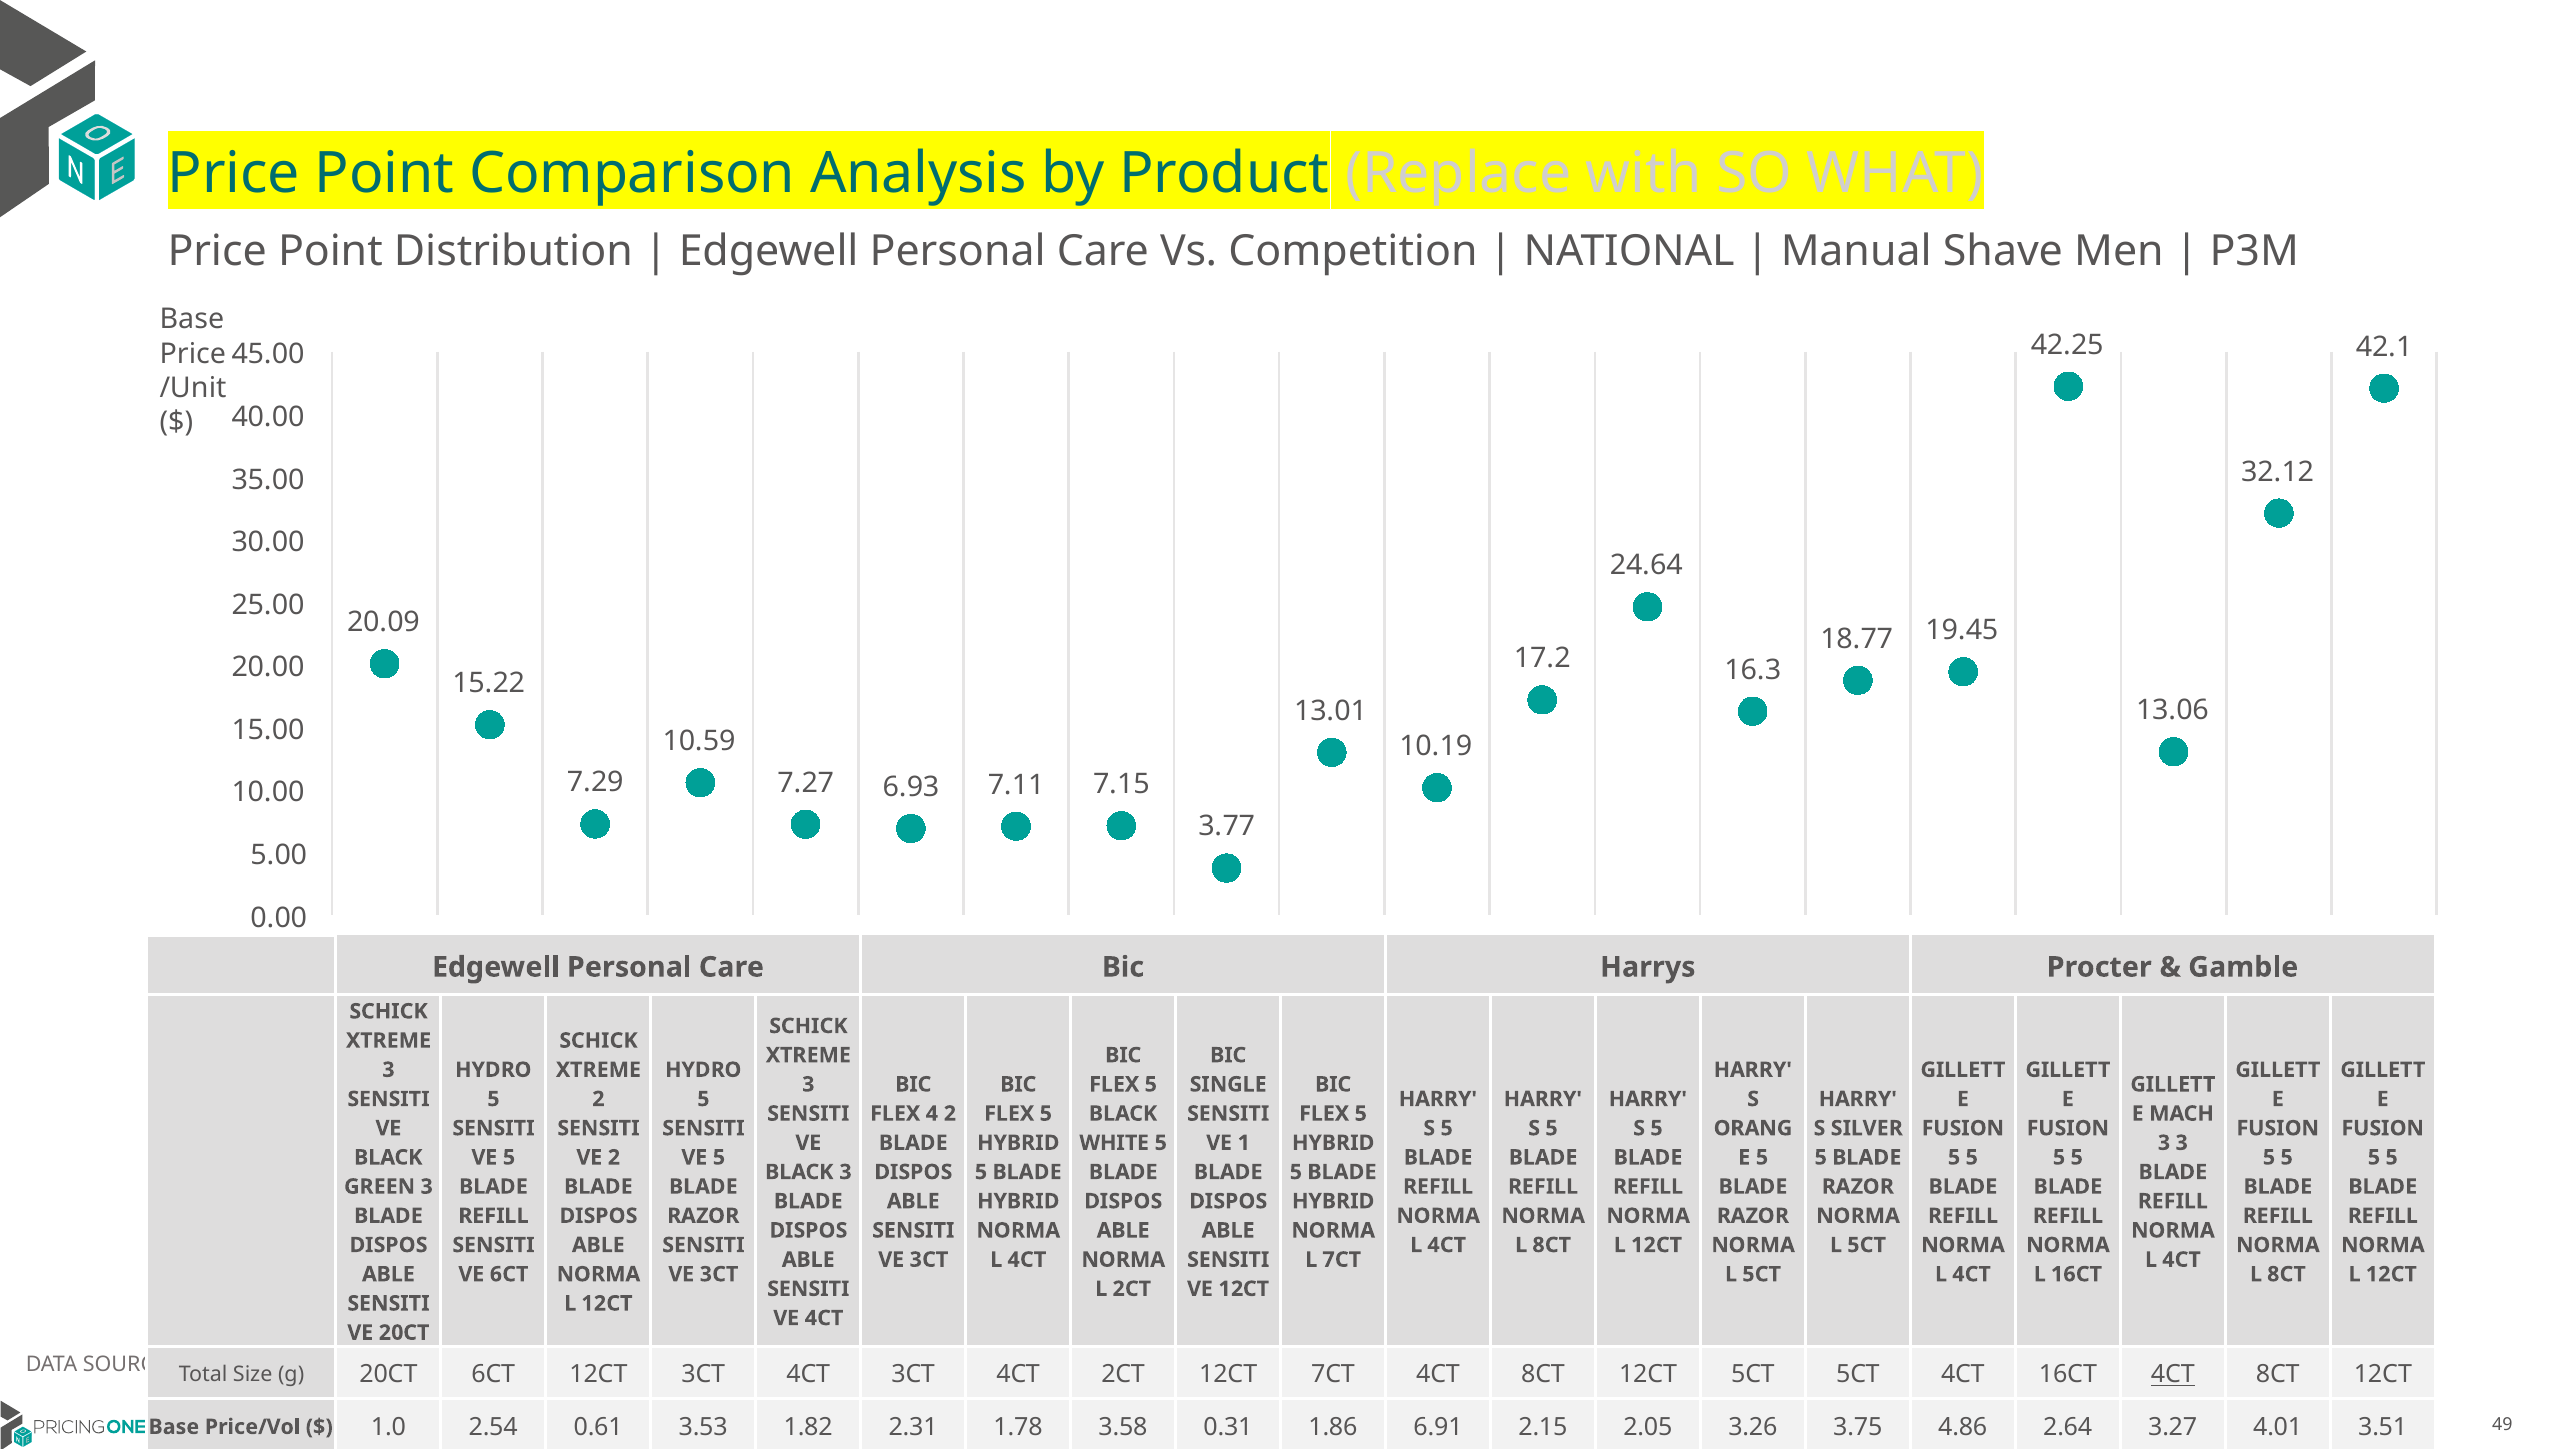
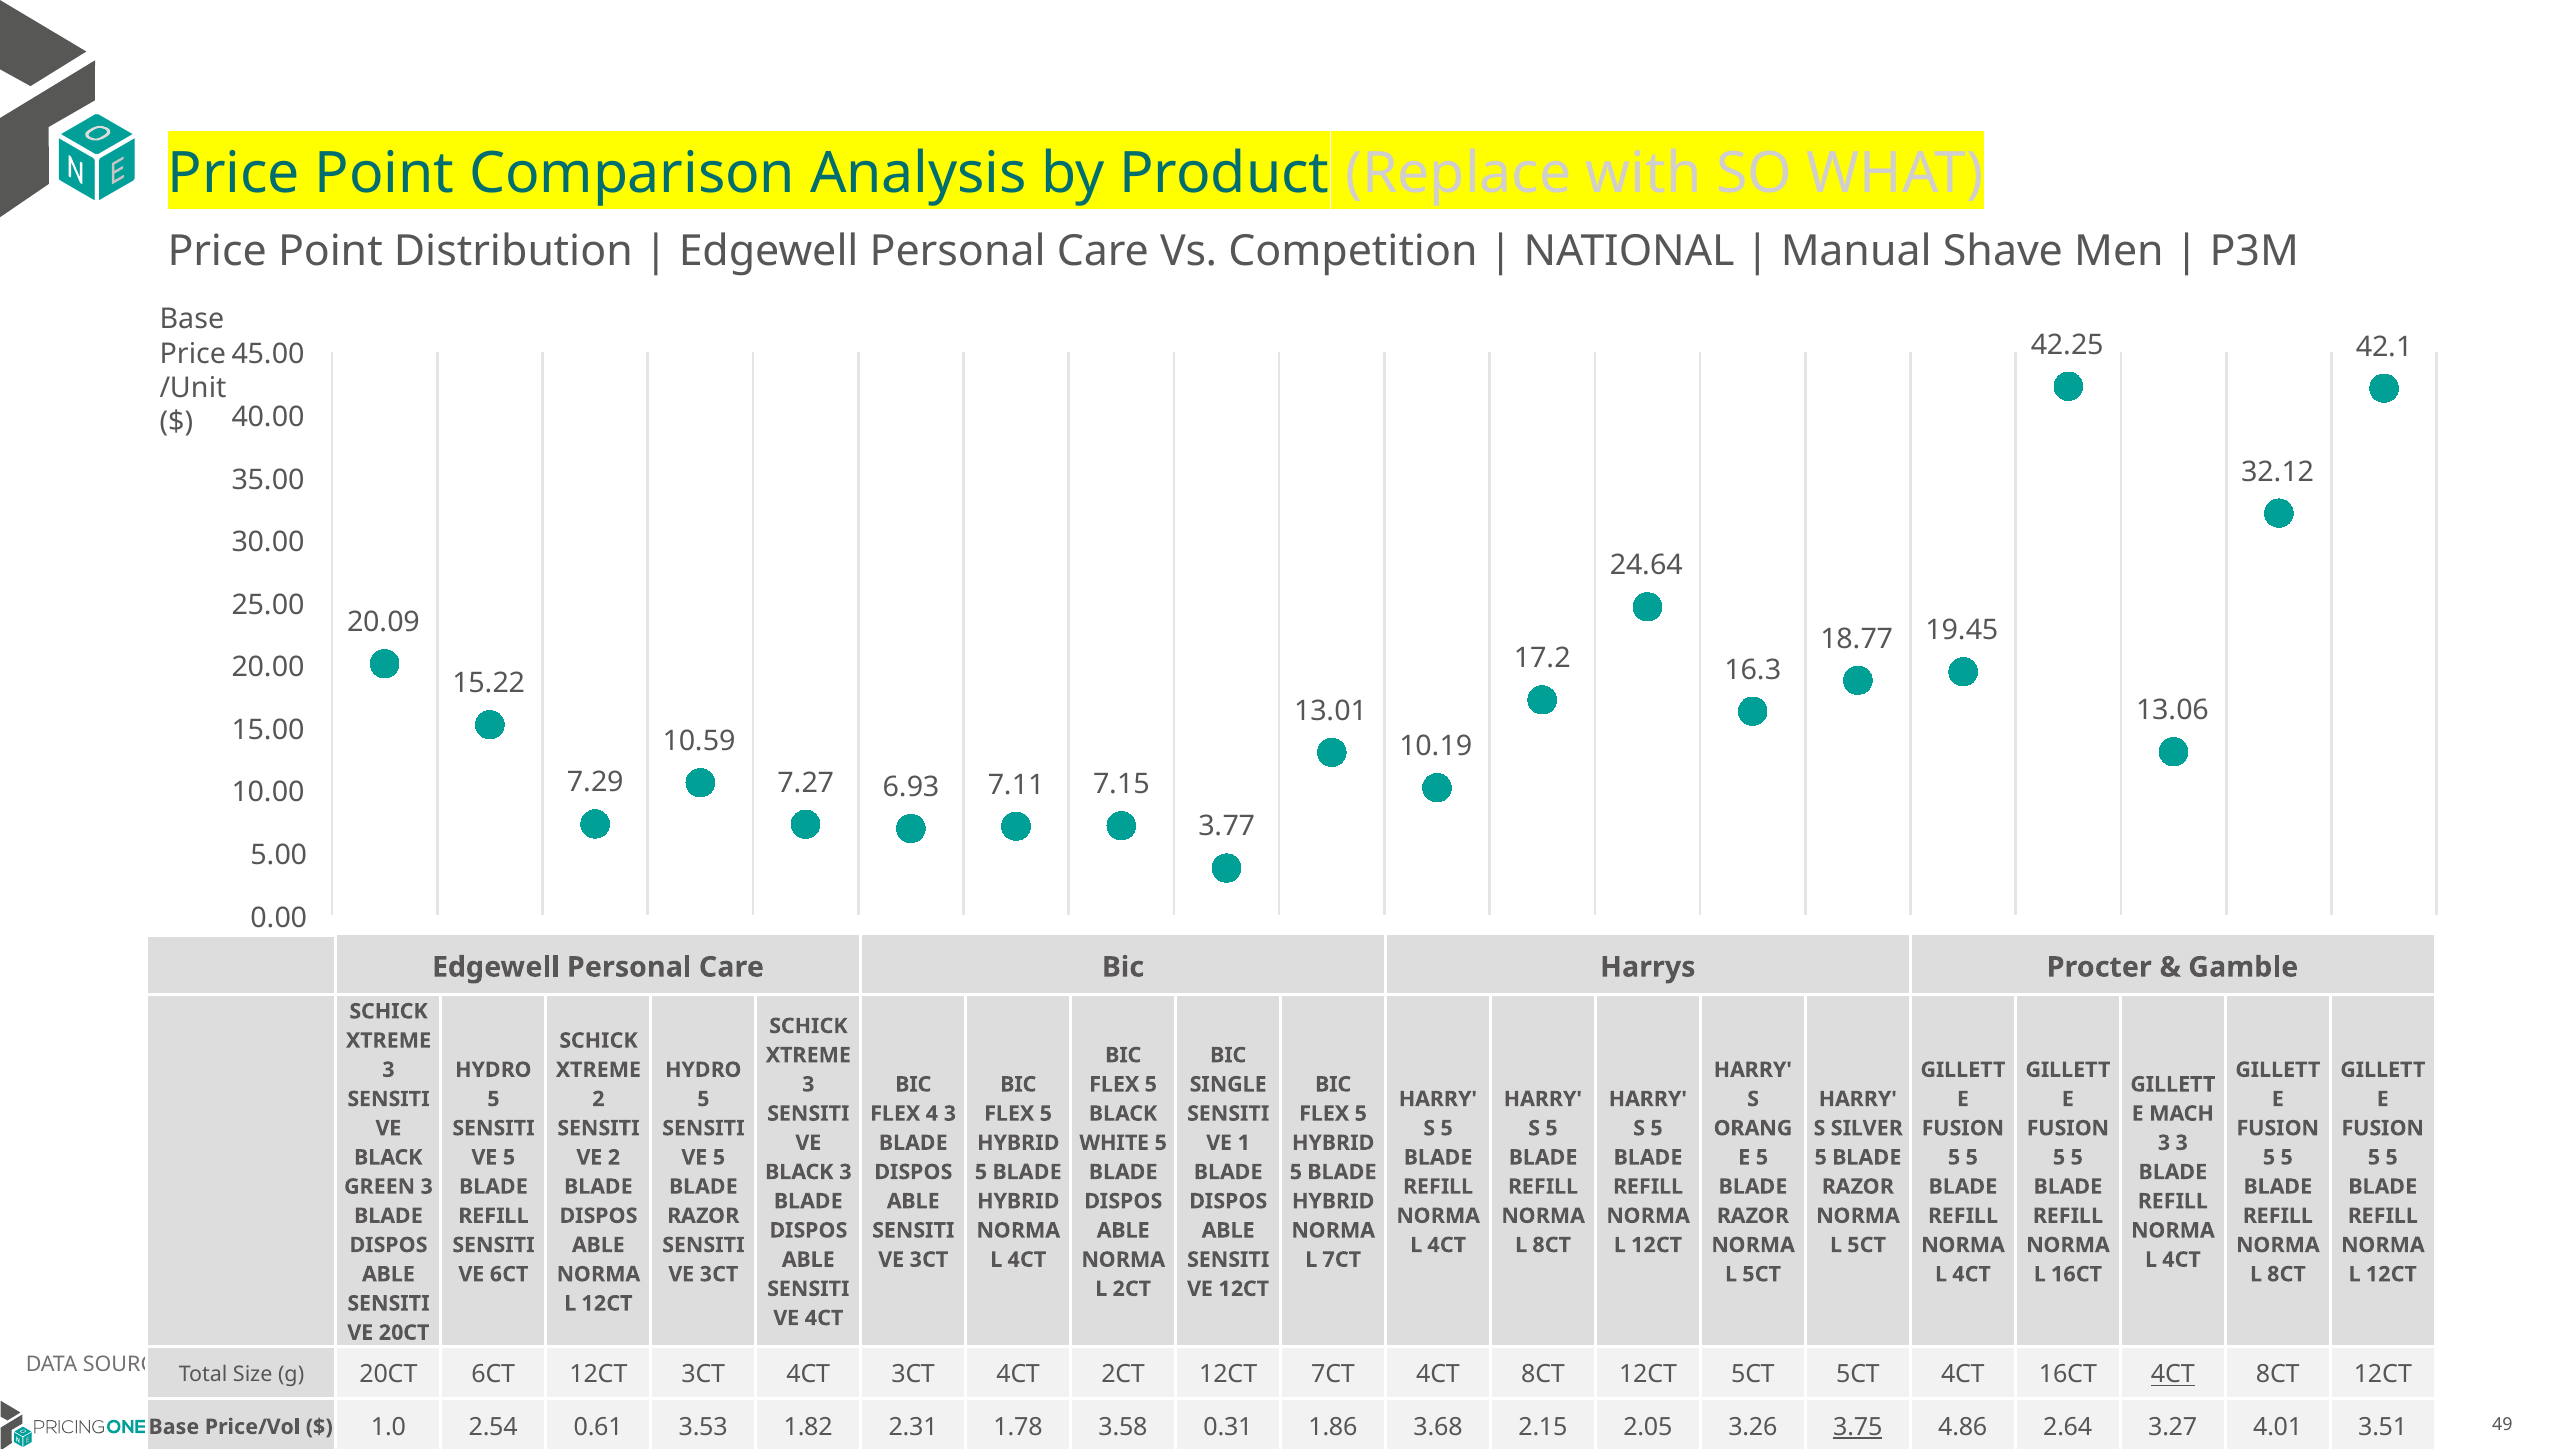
4 2: 2 -> 3 (950, 1114)
6.91: 6.91 -> 3.68 (1438, 1427)
3.75 underline: none -> present (1858, 1427)
